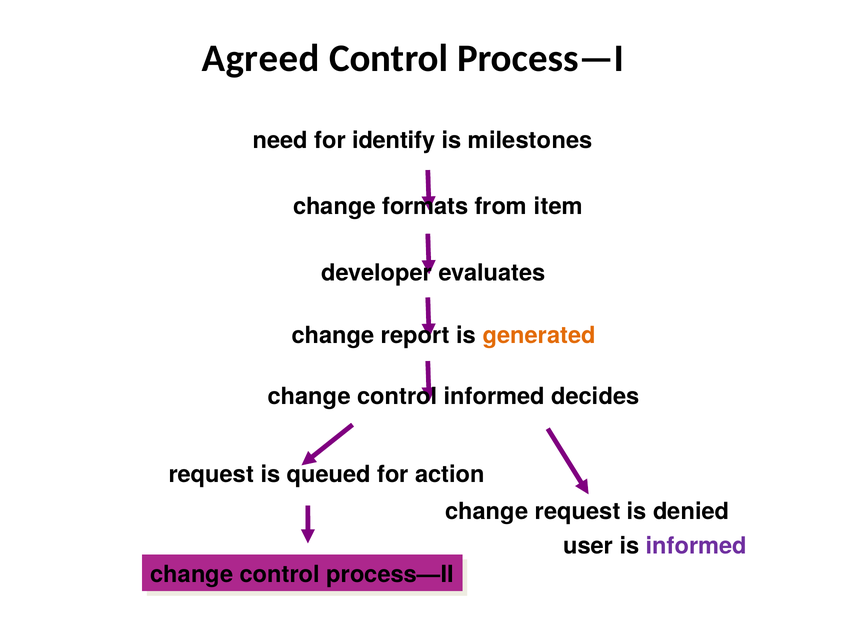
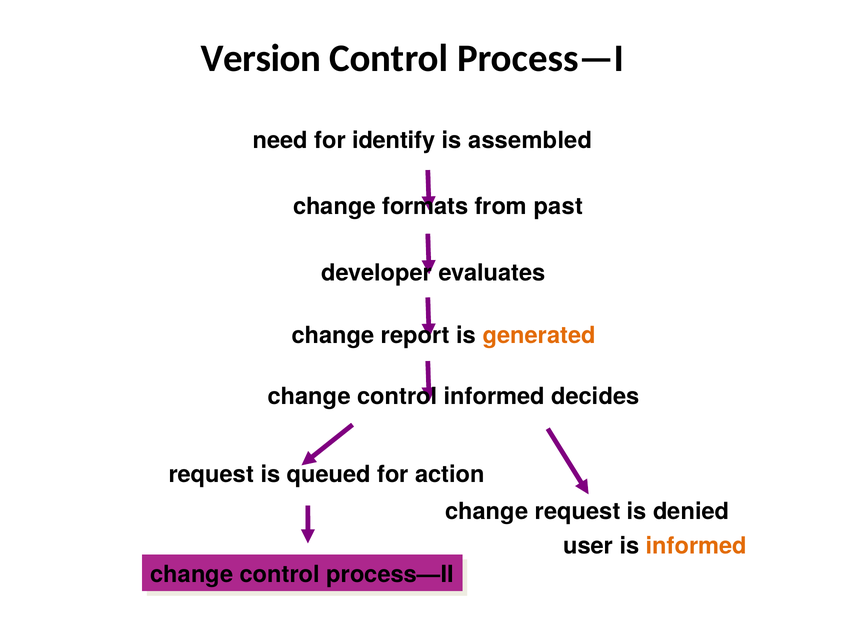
Agreed: Agreed -> Version (261, 58)
milestones: milestones -> assembled (530, 140)
item: item -> past (558, 207)
informed colour: purple -> orange (696, 546)
